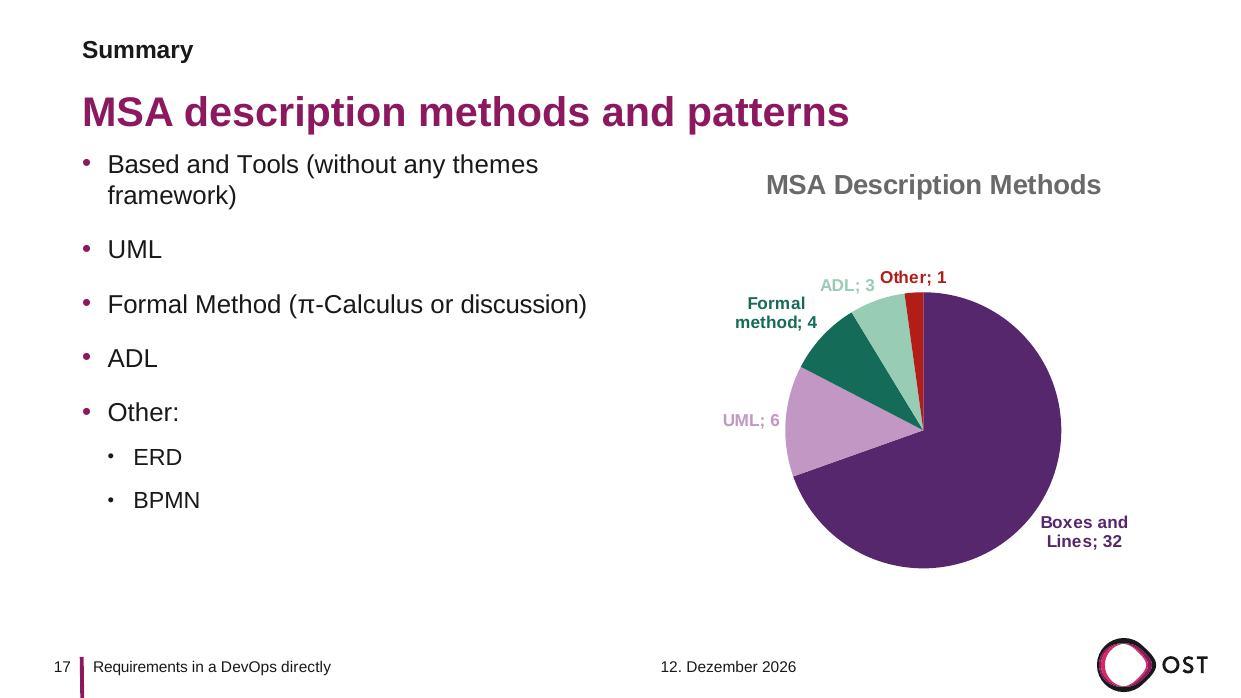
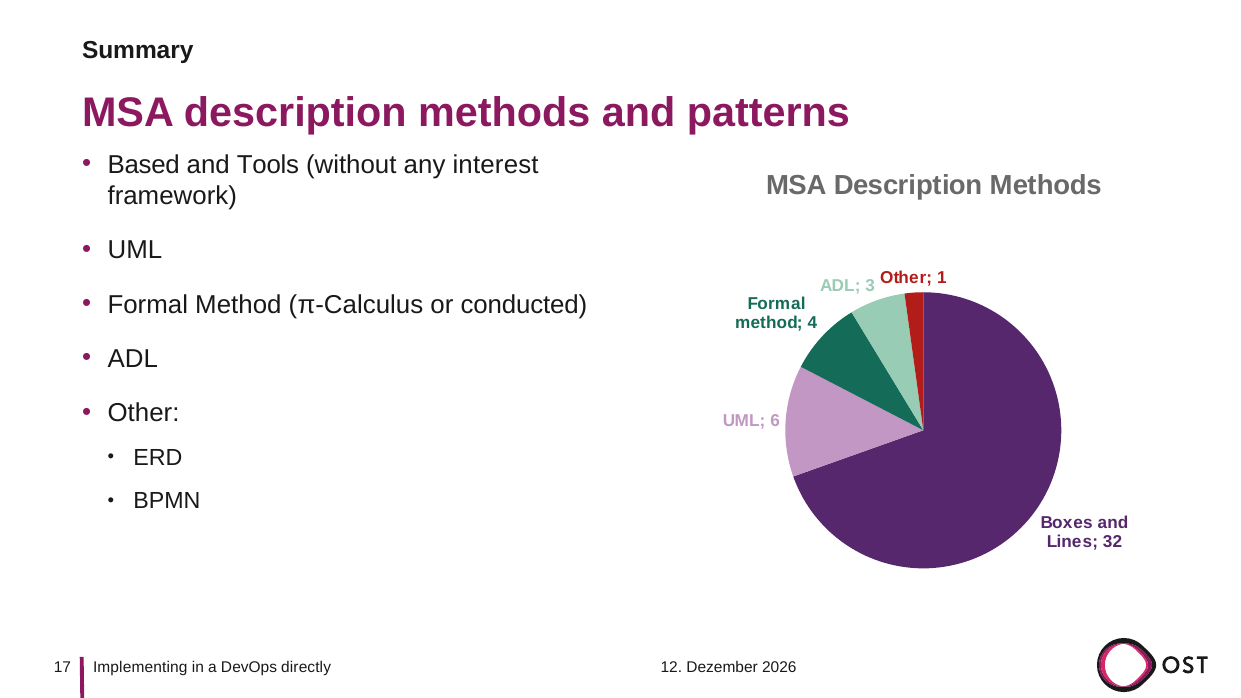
themes: themes -> interest (496, 165)
discussion: discussion -> conducted (524, 304)
Requirements: Requirements -> Implementing (140, 667)
